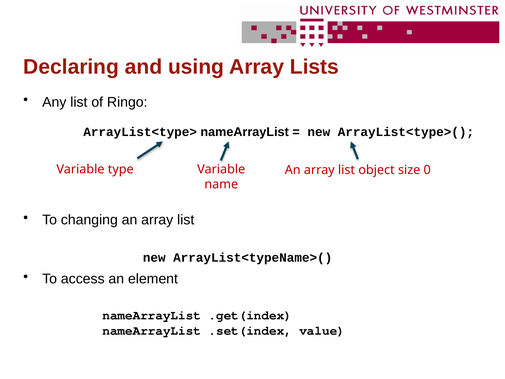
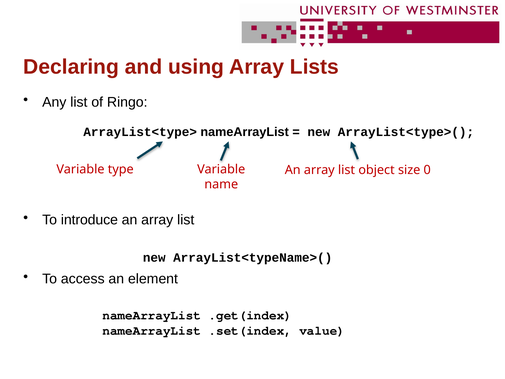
changing: changing -> introduce (89, 220)
